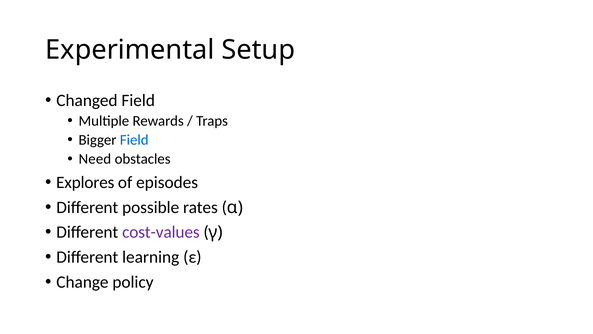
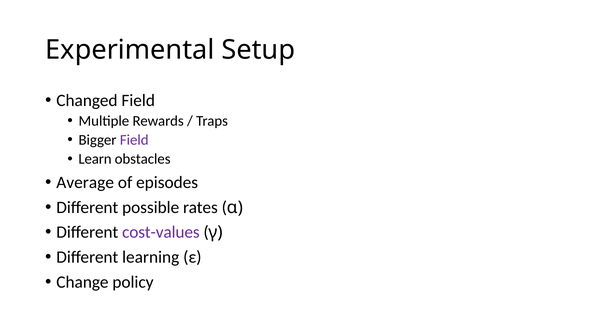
Field colour: blue -> purple (134, 140)
Need: Need -> Learn (95, 159)
Explores: Explores -> Average (85, 182)
